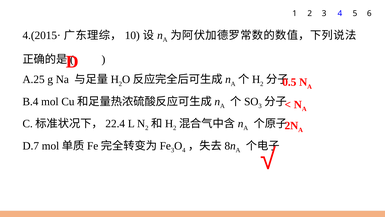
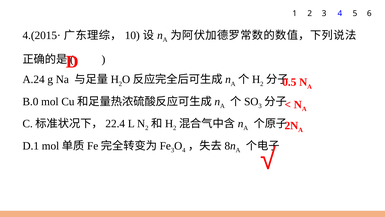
A.25: A.25 -> A.24 (34, 79)
B.4: B.4 -> B.0 (30, 101)
D.7: D.7 -> D.1 (31, 146)
